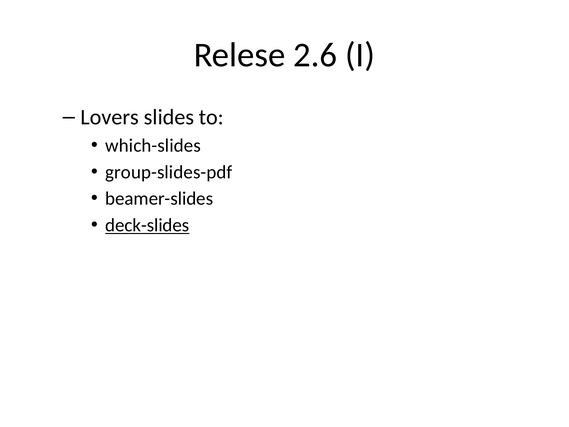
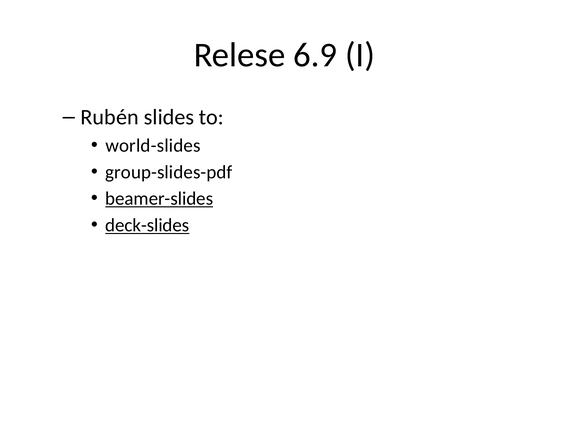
2.6: 2.6 -> 6.9 (315, 55)
Lovers: Lovers -> Rubén (110, 117)
which-slides: which-slides -> world-slides (153, 145)
beamer-slides underline: none -> present (159, 199)
